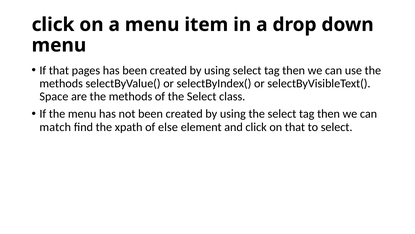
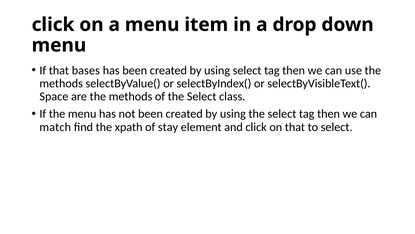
pages: pages -> bases (86, 70)
else: else -> stay (168, 127)
